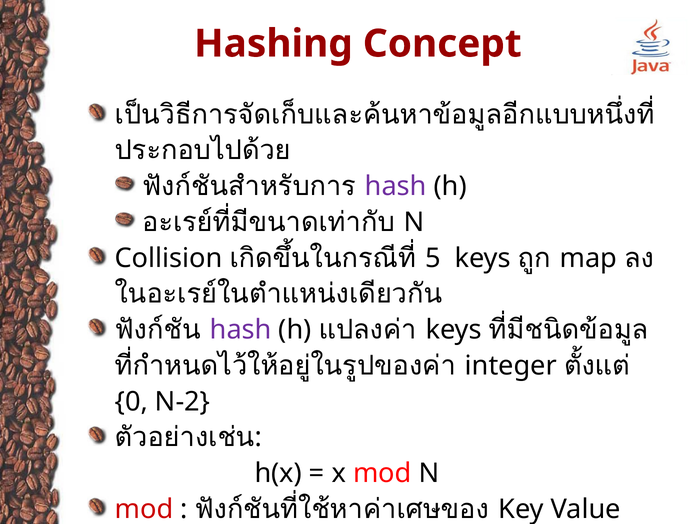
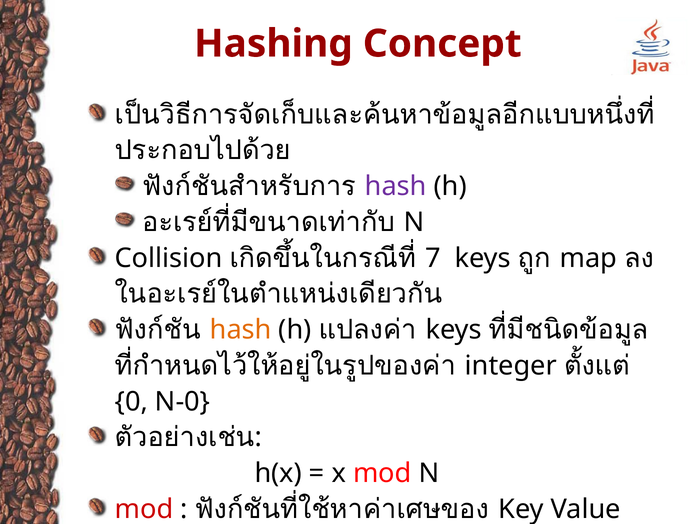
5: 5 -> 7 (433, 258)
hash colour: purple -> orange (241, 330)
N-2: N-2 -> N-0 (183, 402)
